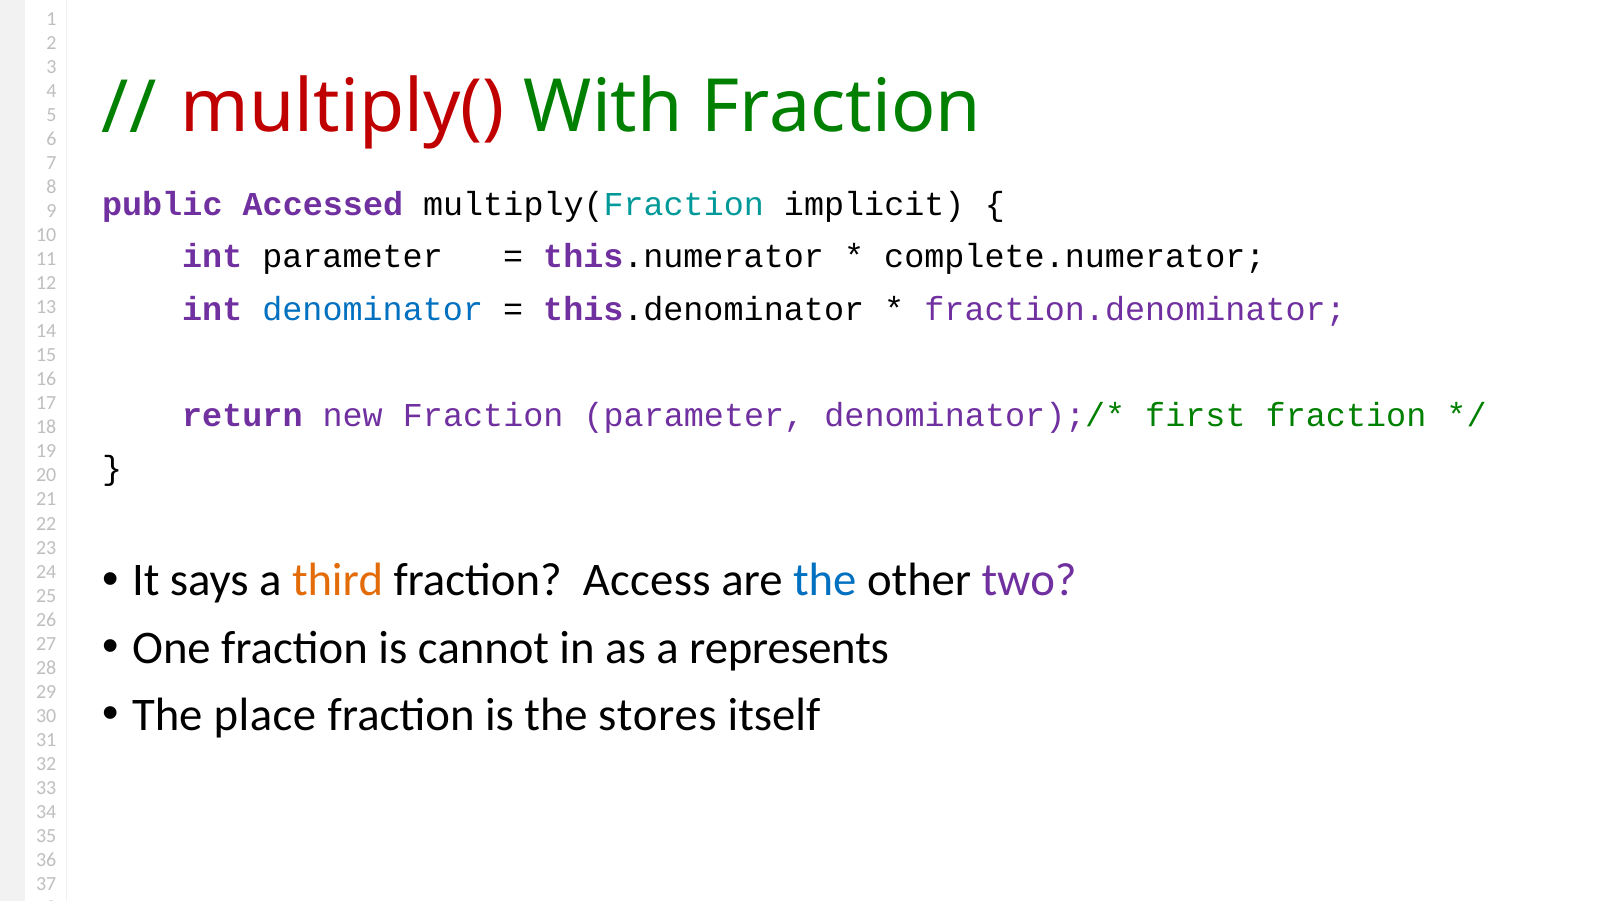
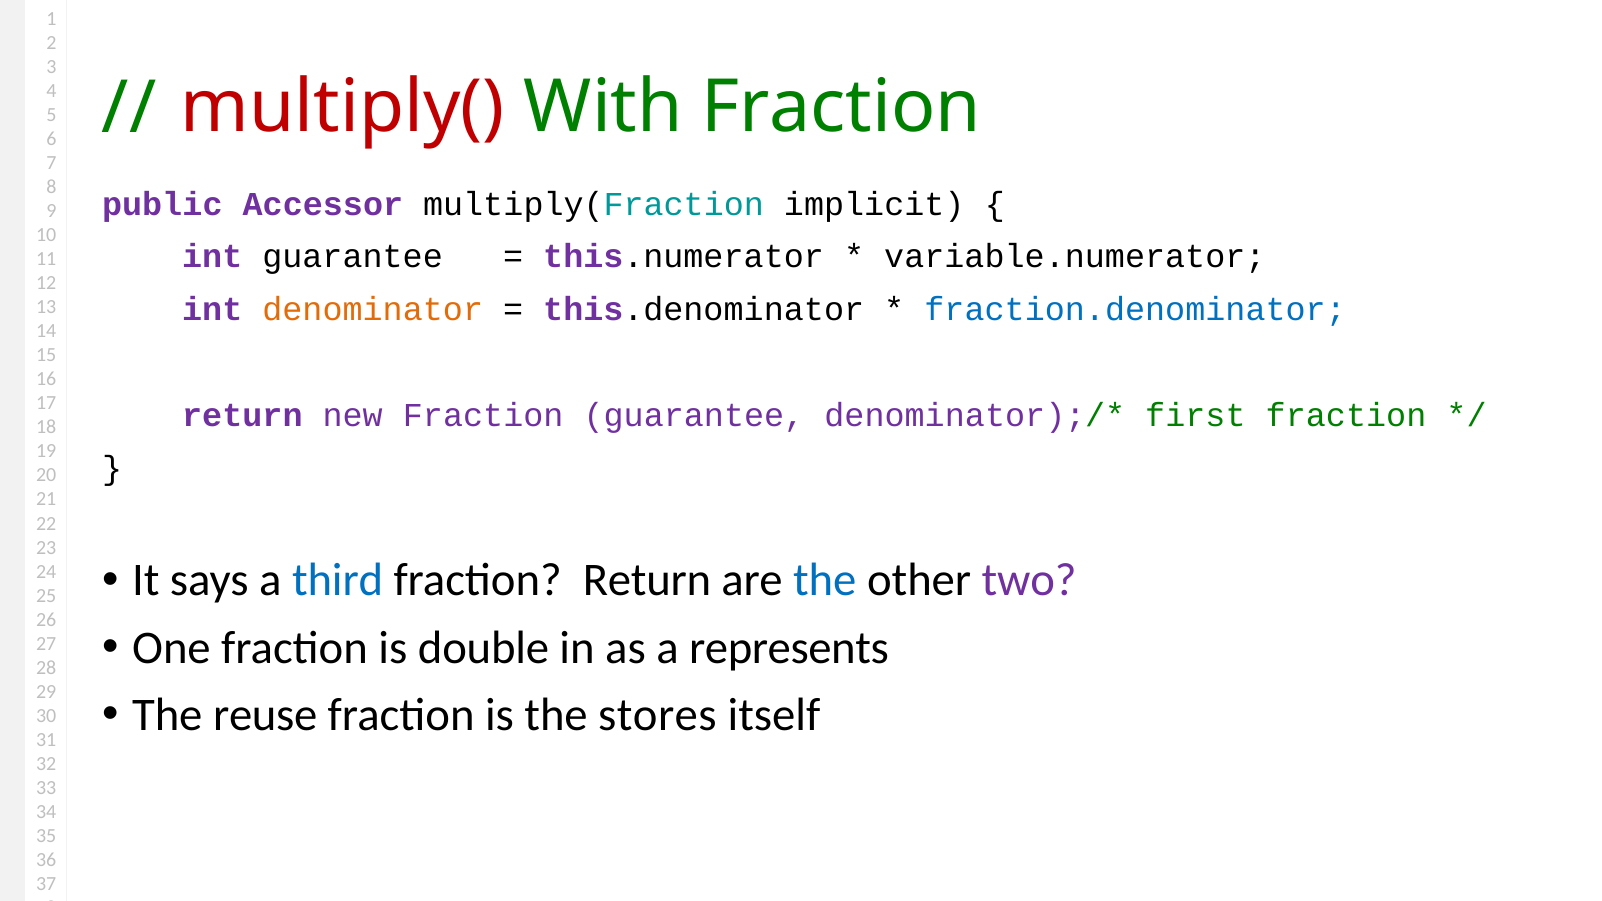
Accessed: Accessed -> Accessor (323, 204)
int parameter: parameter -> guarantee (353, 257)
complete.numerator: complete.numerator -> variable.numerator (1075, 257)
denominator colour: blue -> orange (373, 310)
fraction.denominator colour: purple -> blue (1135, 310)
Fraction parameter: parameter -> guarantee (694, 415)
third colour: orange -> blue (338, 581)
fraction Access: Access -> Return (647, 581)
cannot: cannot -> double (484, 648)
place: place -> reuse (265, 715)
